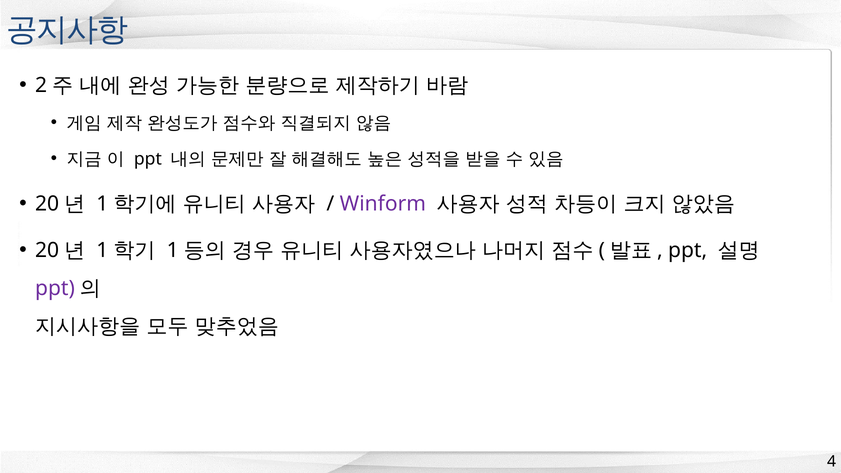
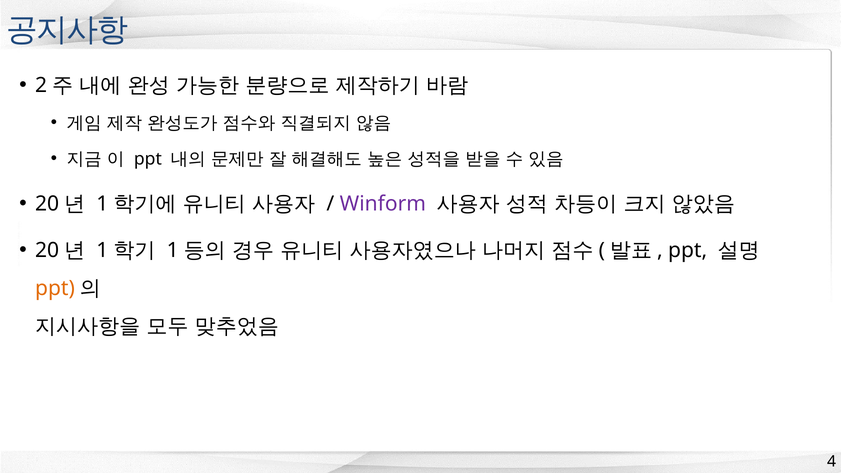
ppt colour: purple -> orange (55, 288)
